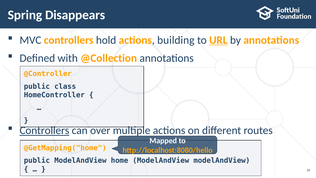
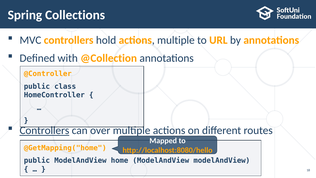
Disappears: Disappears -> Collections (75, 15)
actions building: building -> multiple (176, 40)
URL underline: present -> none (218, 40)
